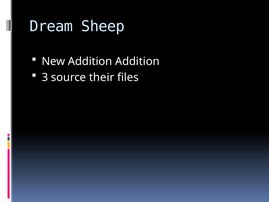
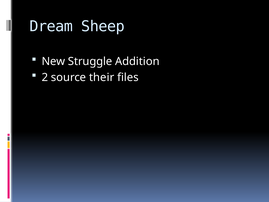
New Addition: Addition -> Struggle (90, 61)
3: 3 -> 2 (45, 77)
